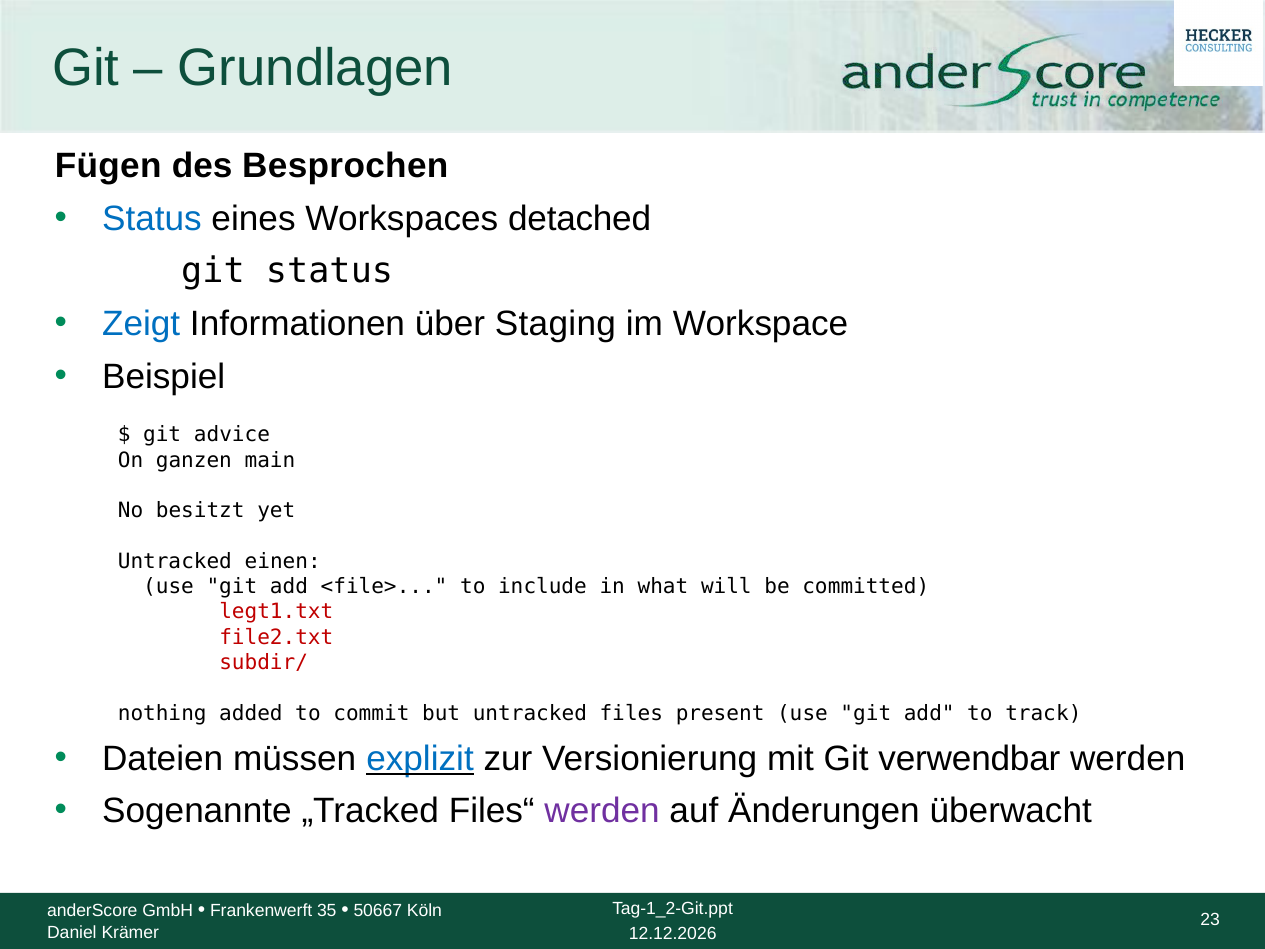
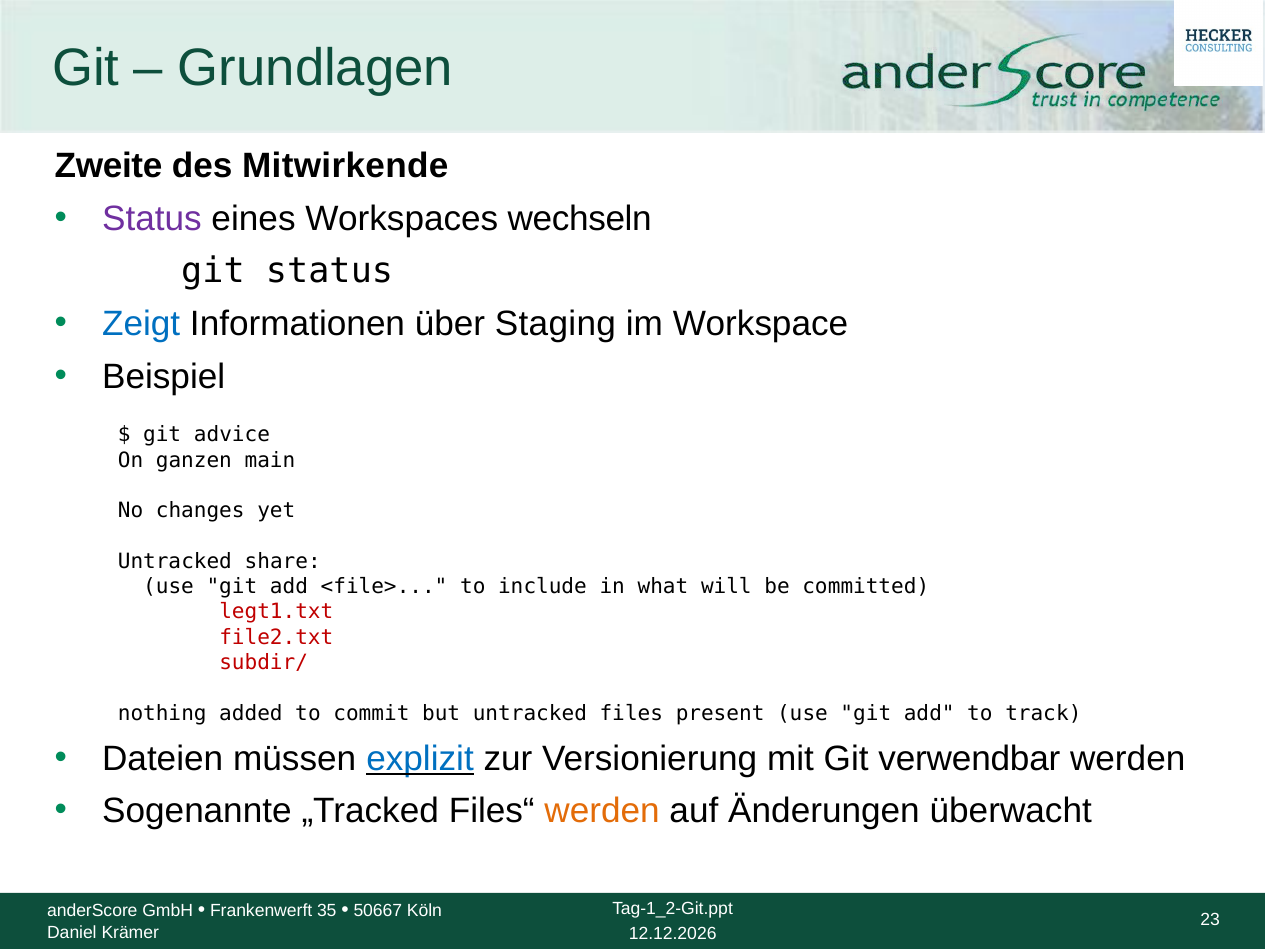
Fügen: Fügen -> Zweite (109, 166)
Besprochen: Besprochen -> Mitwirkende (345, 166)
Status colour: blue -> purple (152, 218)
detached: detached -> wechseln (580, 218)
besitzt: besitzt -> changes (200, 511)
einen: einen -> share (283, 561)
werden colour: purple -> orange (602, 811)
